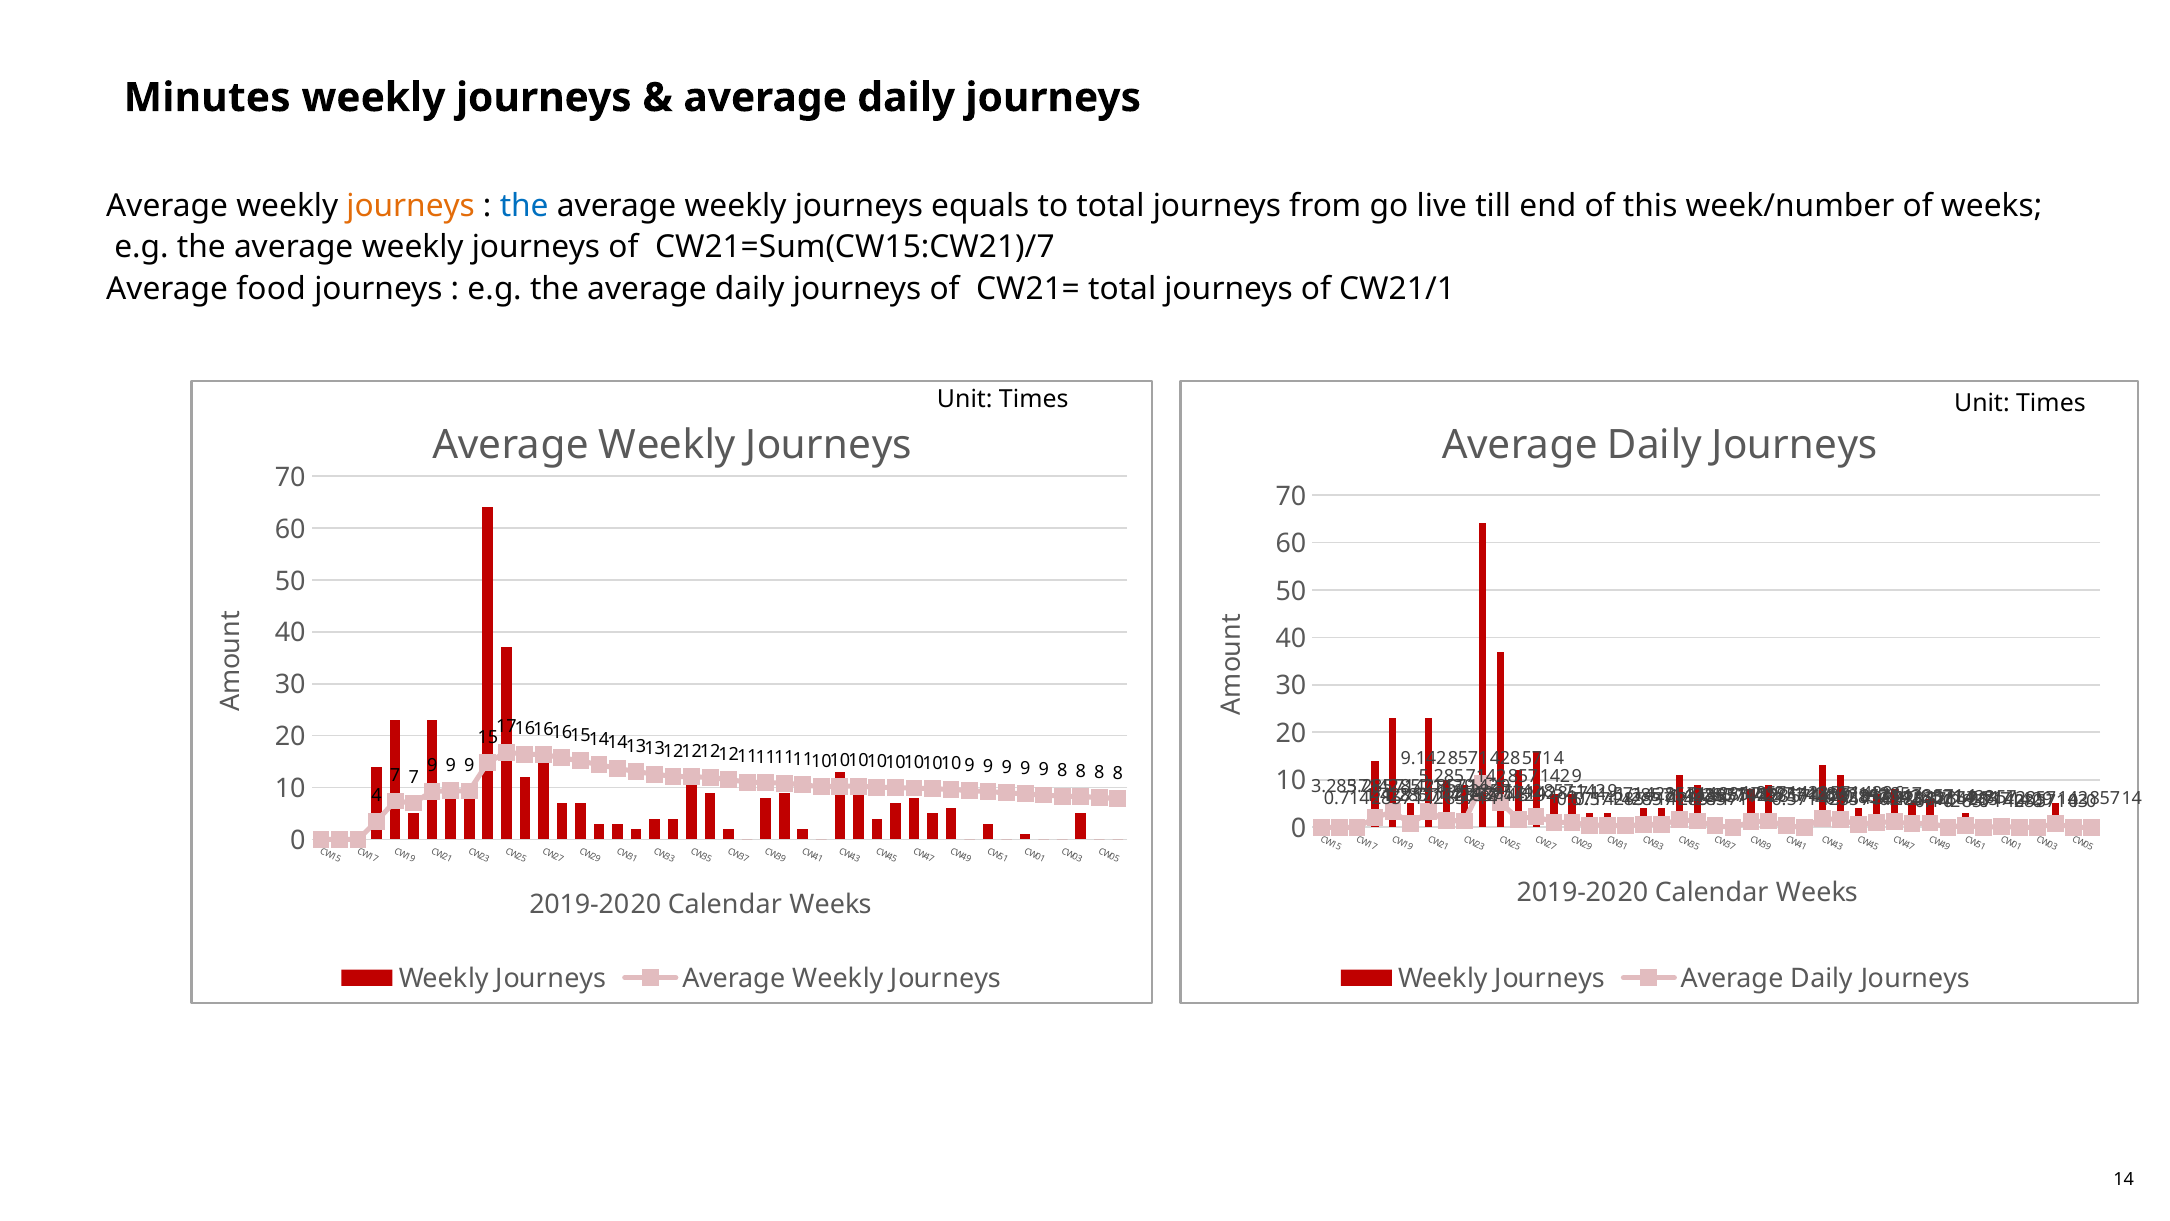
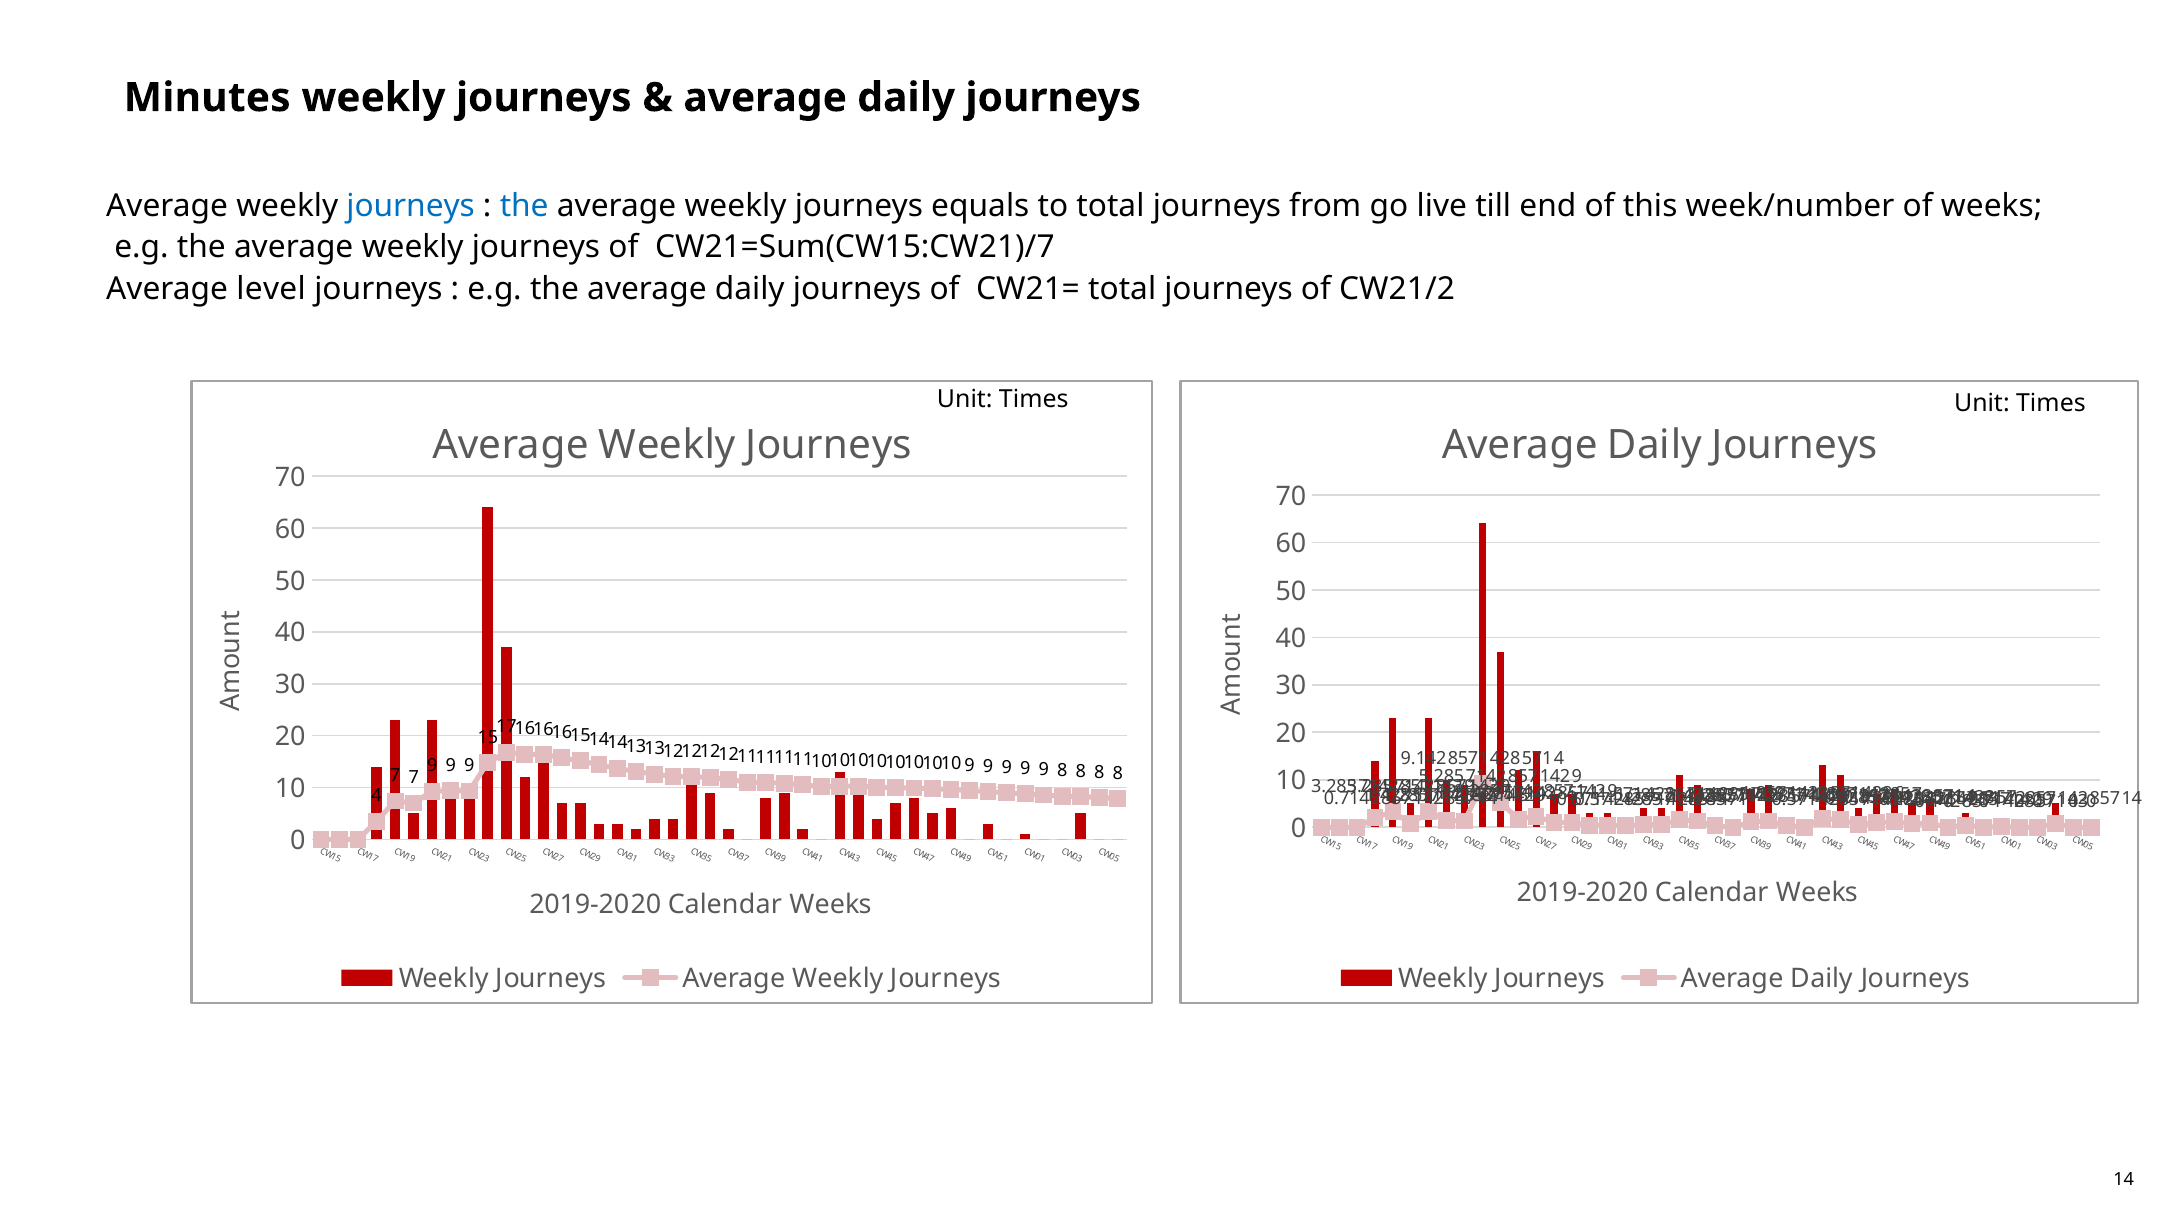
journeys colour: orange -> blue (411, 206)
food: food -> level (271, 289)
CW21/1: CW21/1 -> CW21/2 (1397, 289)
